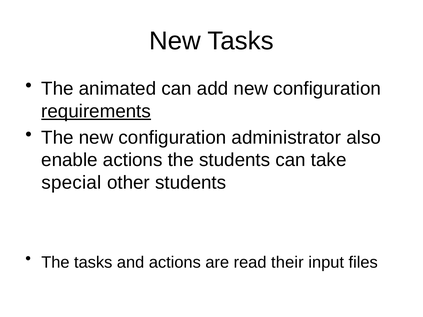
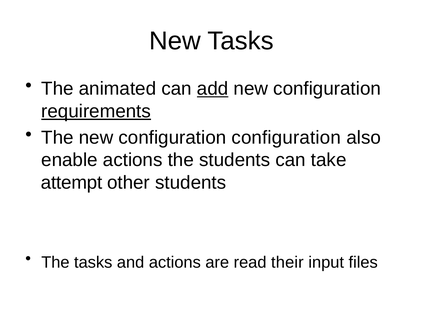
add underline: none -> present (213, 89)
configuration administrator: administrator -> configuration (286, 138)
special: special -> attempt (72, 183)
